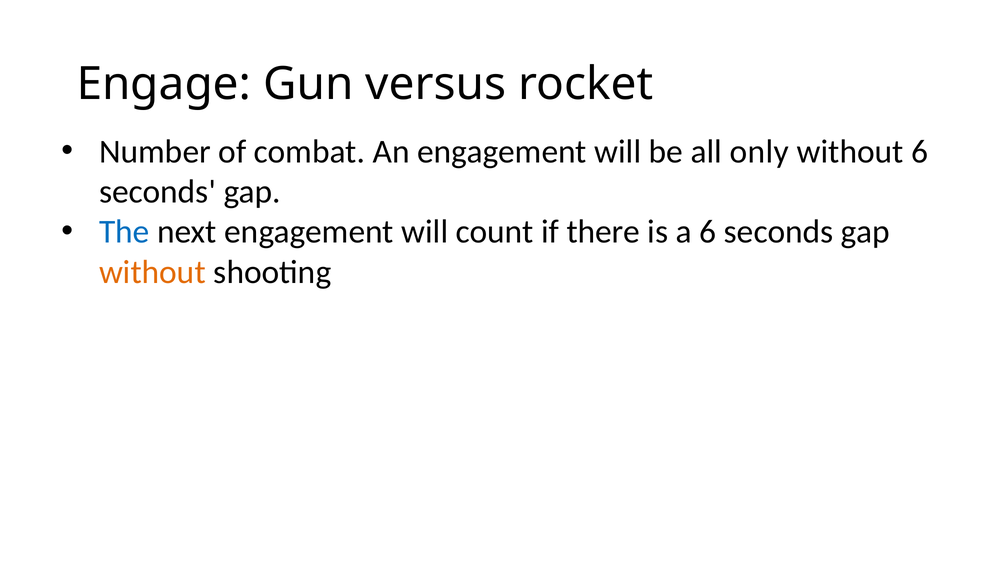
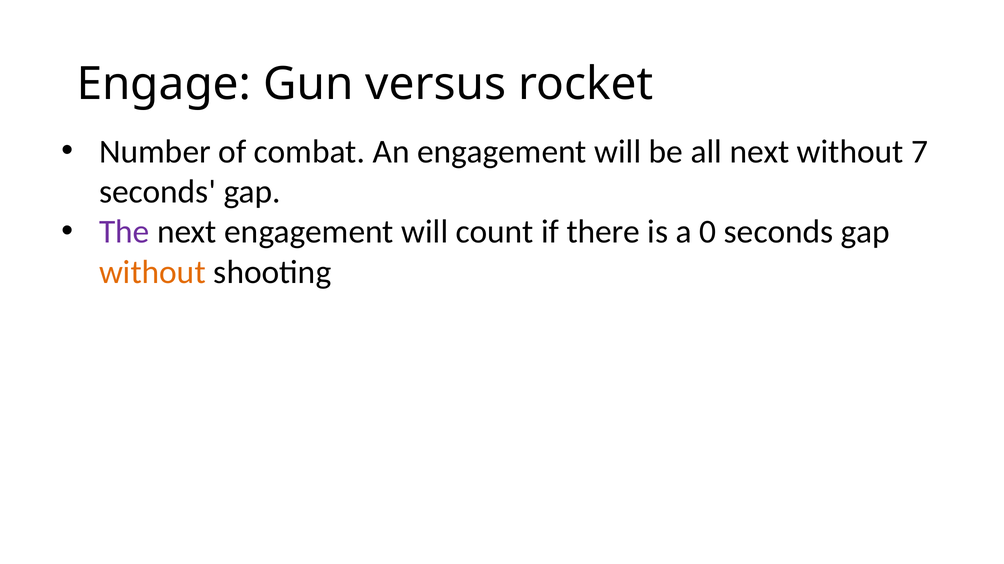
all only: only -> next (759, 152)
without 6: 6 -> 7 (920, 152)
The colour: blue -> purple (124, 232)
a 6: 6 -> 0 (708, 232)
